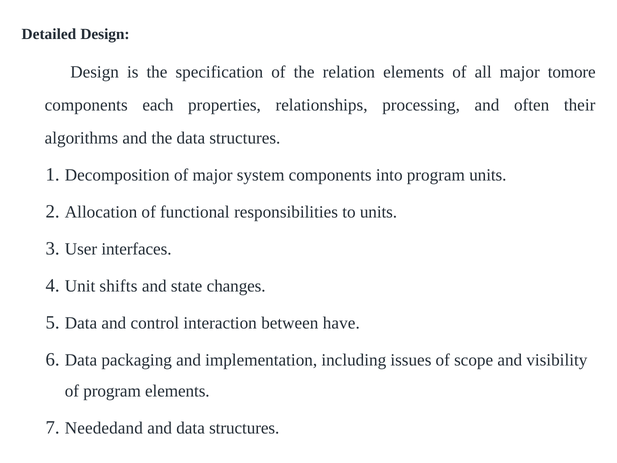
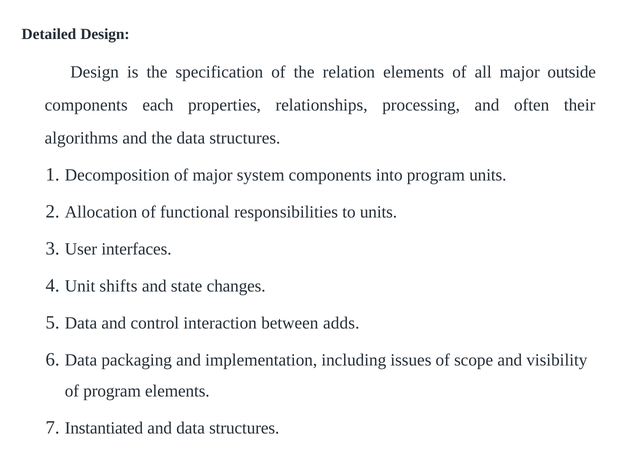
tomore: tomore -> outside (572, 72)
have: have -> adds (341, 323)
Neededand: Neededand -> Instantiated (104, 428)
